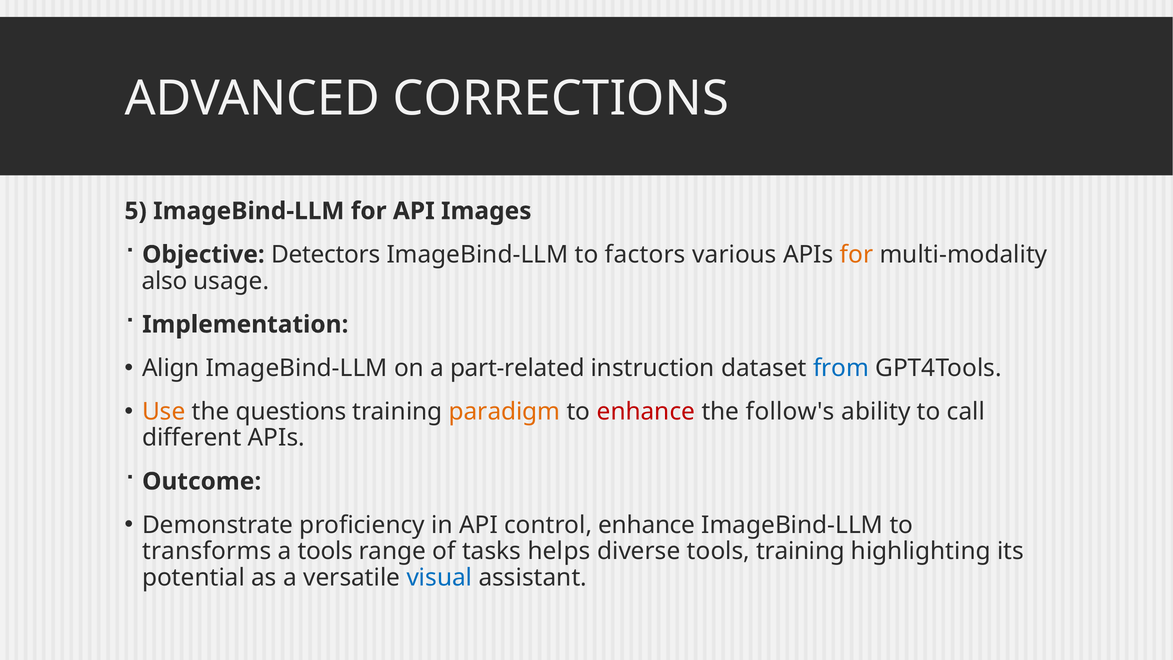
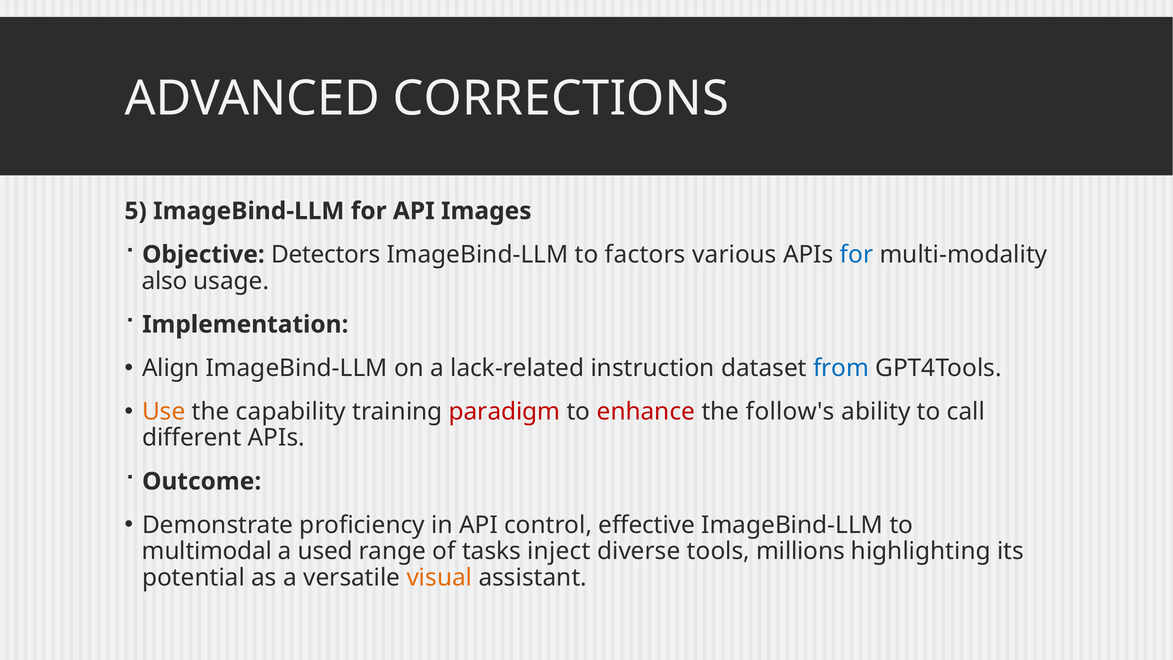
for colour: orange -> blue (857, 255)
part-related: part-related -> lack-related (517, 368)
questions: questions -> capability (291, 411)
paradigm colour: orange -> red (505, 411)
control enhance: enhance -> effective (647, 525)
transforms: transforms -> multimodal (207, 551)
a tools: tools -> used (325, 551)
helps: helps -> inject (559, 551)
tools training: training -> millions (800, 551)
visual colour: blue -> orange (439, 578)
